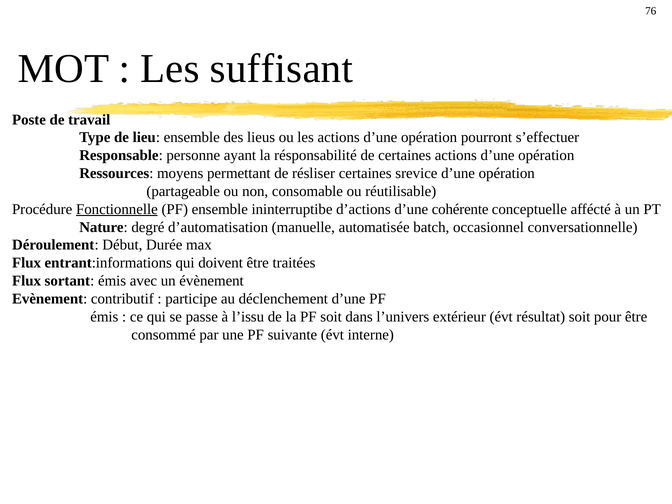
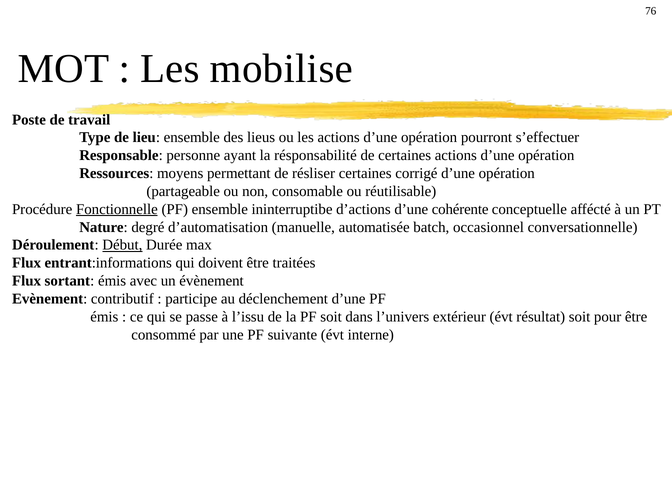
suffisant: suffisant -> mobilise (281, 69)
srevice: srevice -> corrigé (416, 173)
Début underline: none -> present (122, 245)
